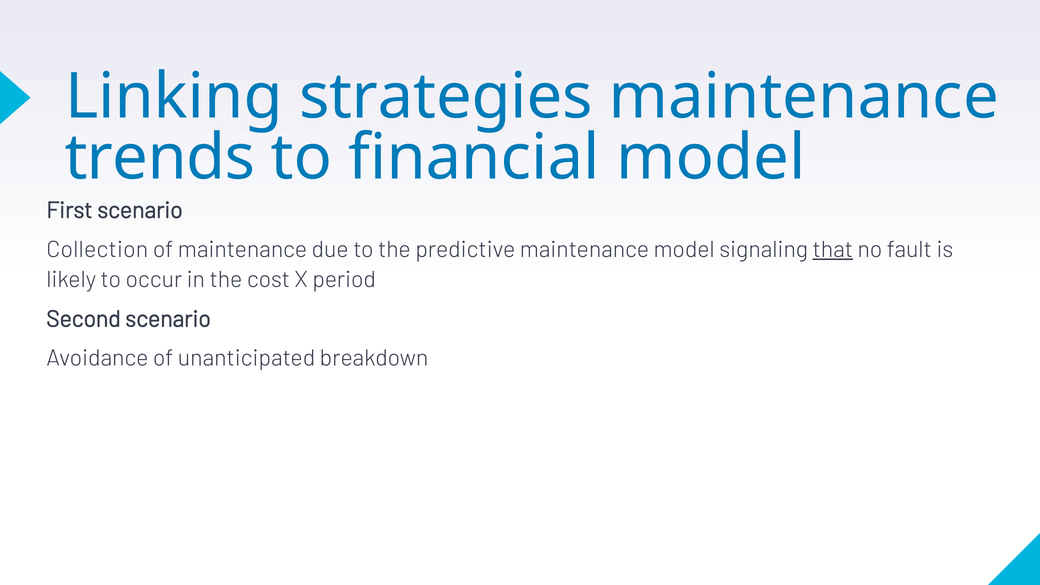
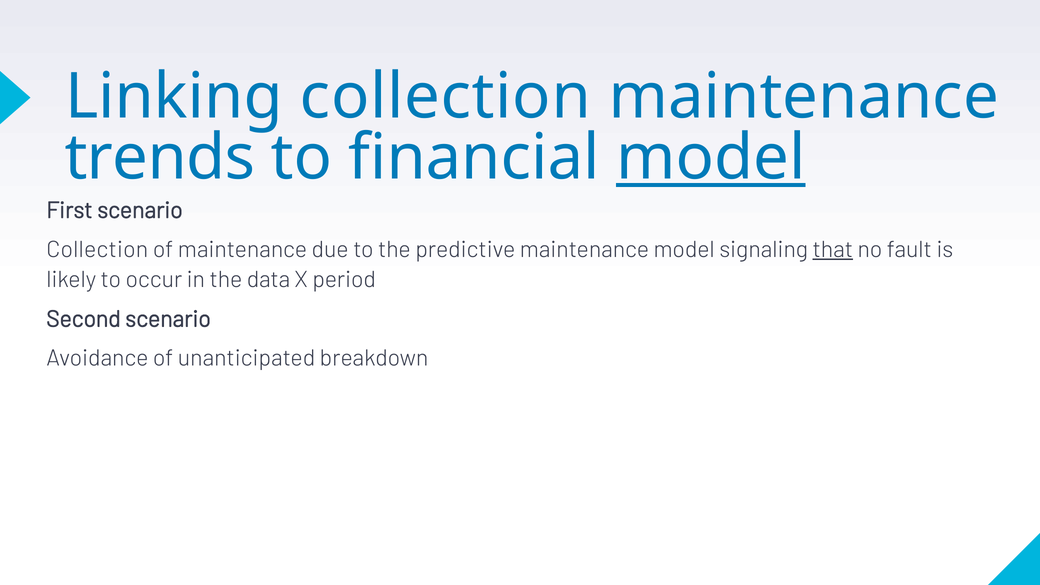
Linking strategies: strategies -> collection (445, 97)
model underline: none -> present (711, 158)
cost: cost -> data (268, 280)
